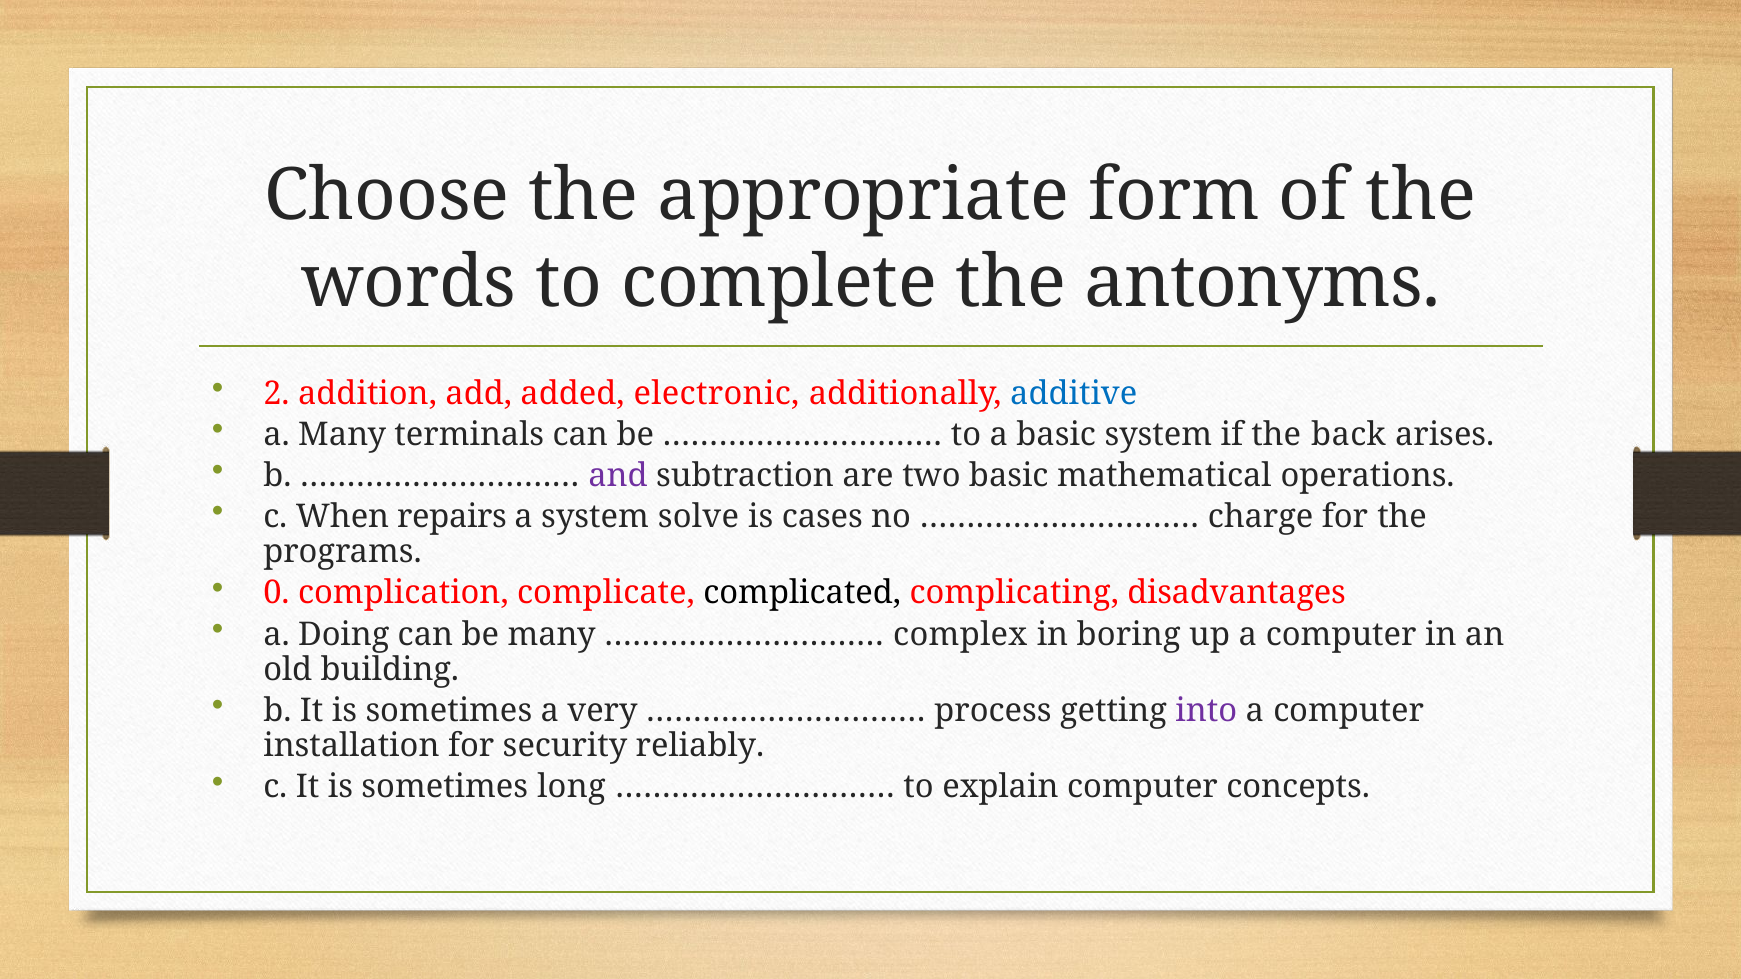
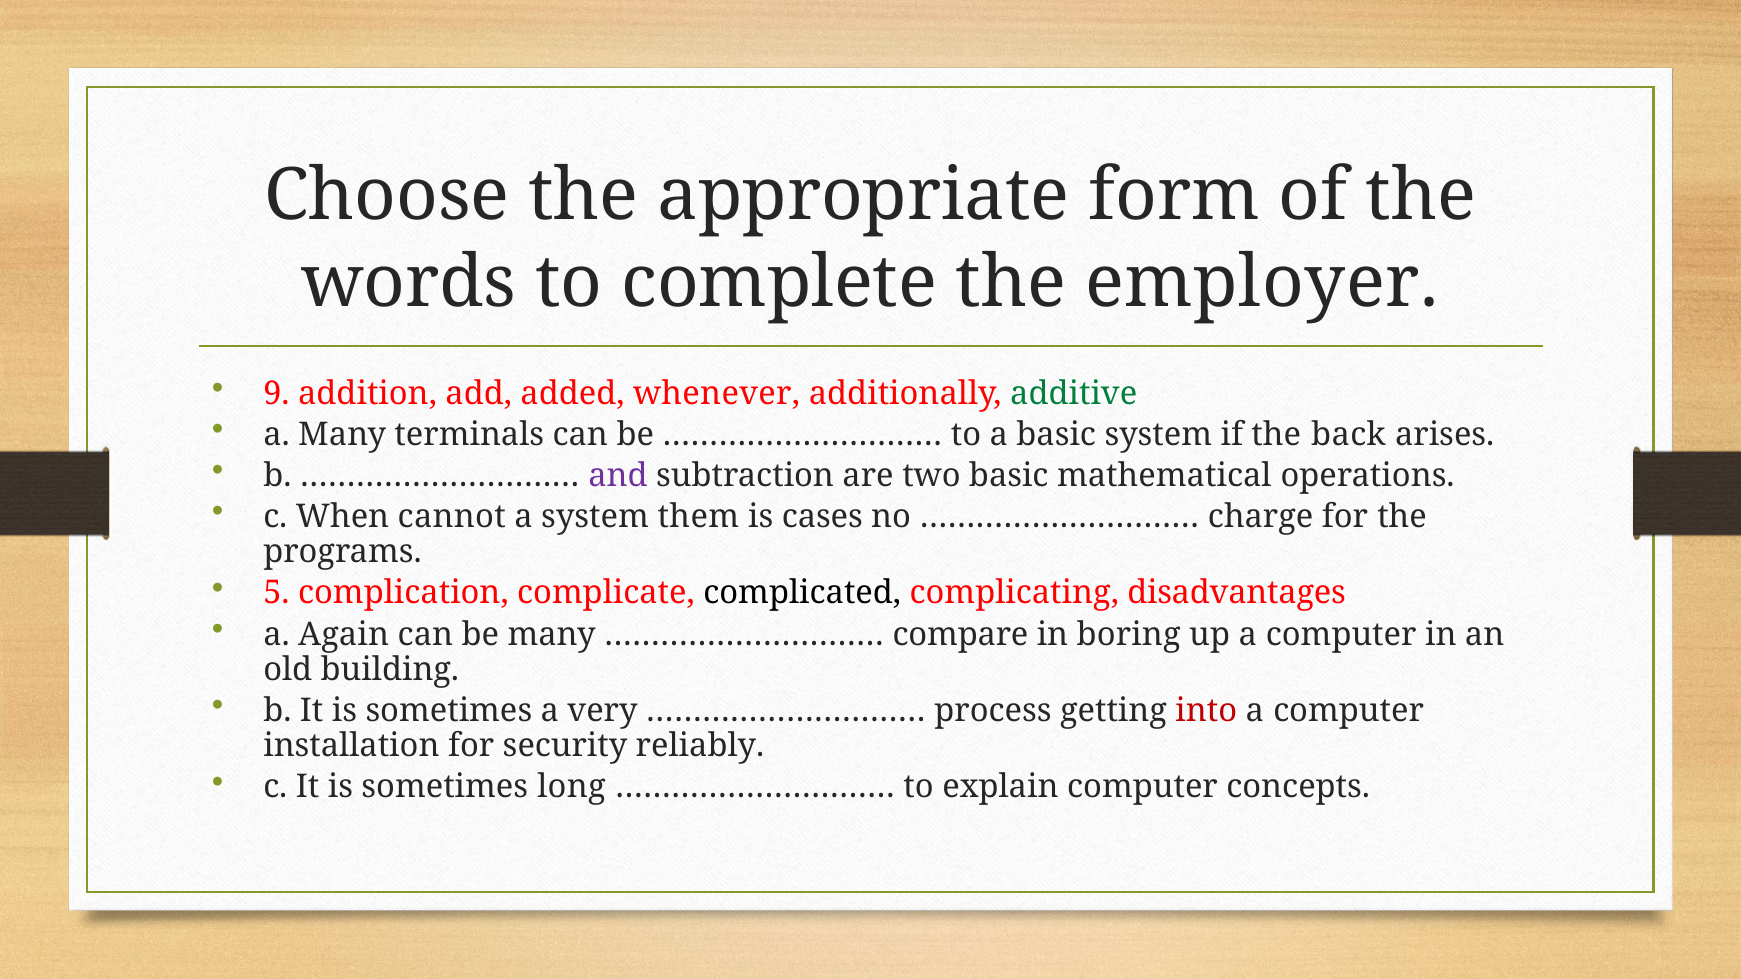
antonyms: antonyms -> employer (1262, 282)
2: 2 -> 9 (276, 394)
electronic: electronic -> whenever (717, 394)
additive colour: blue -> green (1074, 394)
repairs: repairs -> cannot (452, 517)
solve: solve -> them (698, 517)
0: 0 -> 5 (276, 593)
Doing: Doing -> Again (344, 634)
complex: complex -> compare (961, 634)
into colour: purple -> red (1206, 711)
